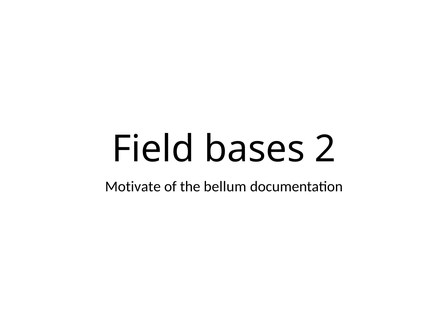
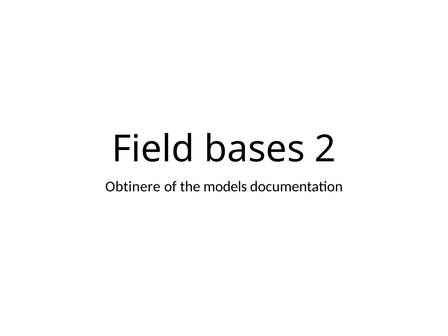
Motivate: Motivate -> Obtinere (133, 187)
bellum: bellum -> models (225, 187)
